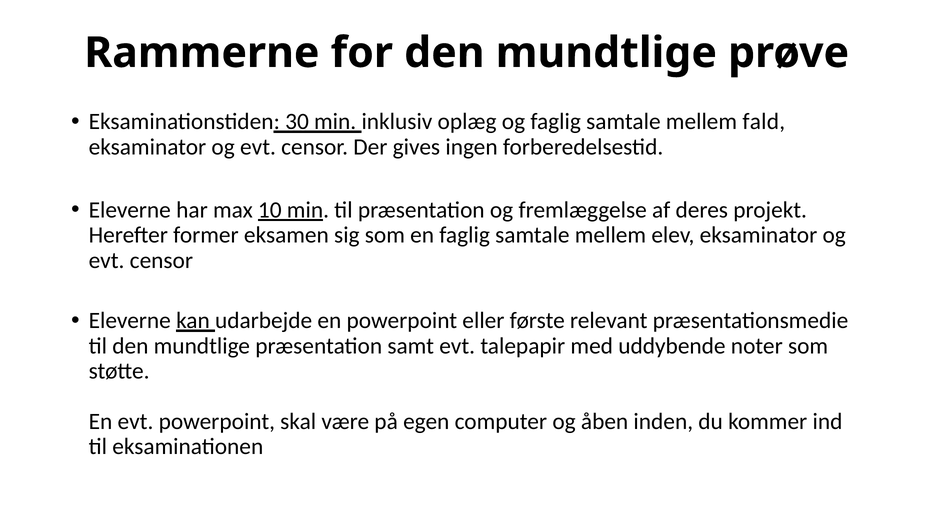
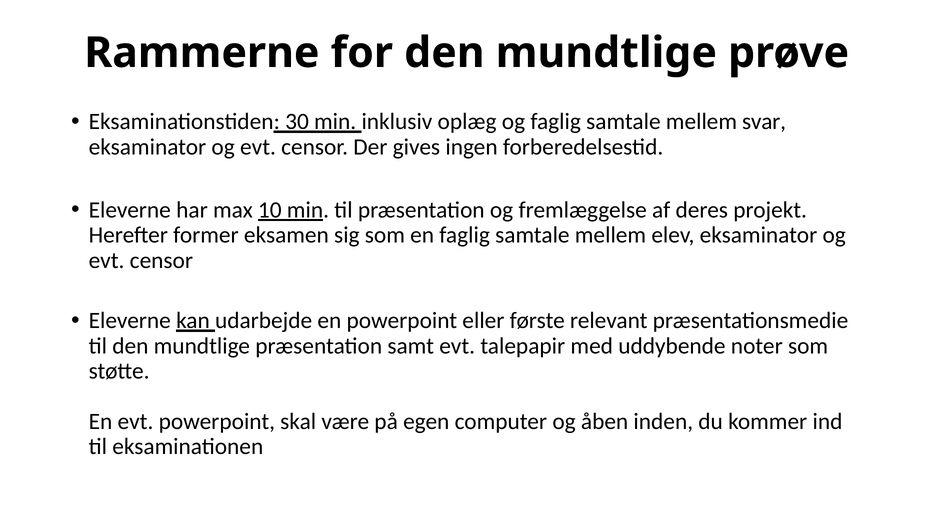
fald: fald -> svar (764, 121)
